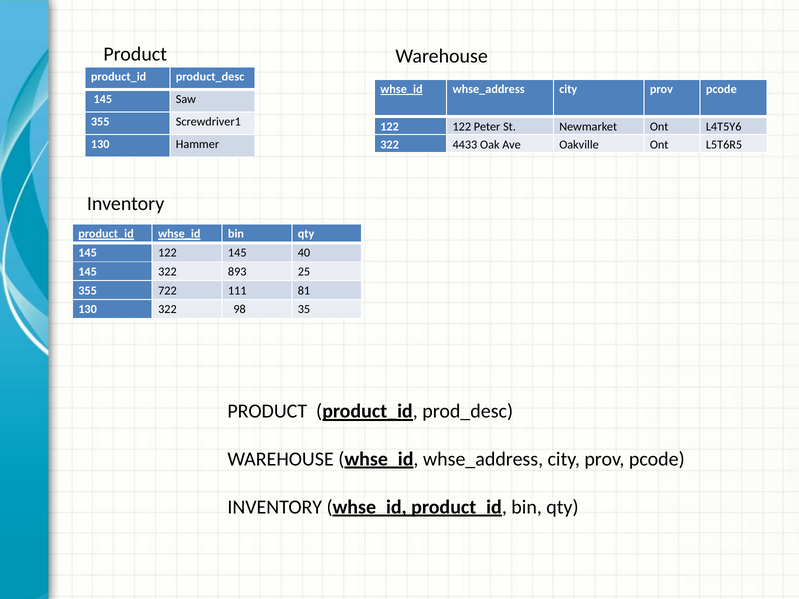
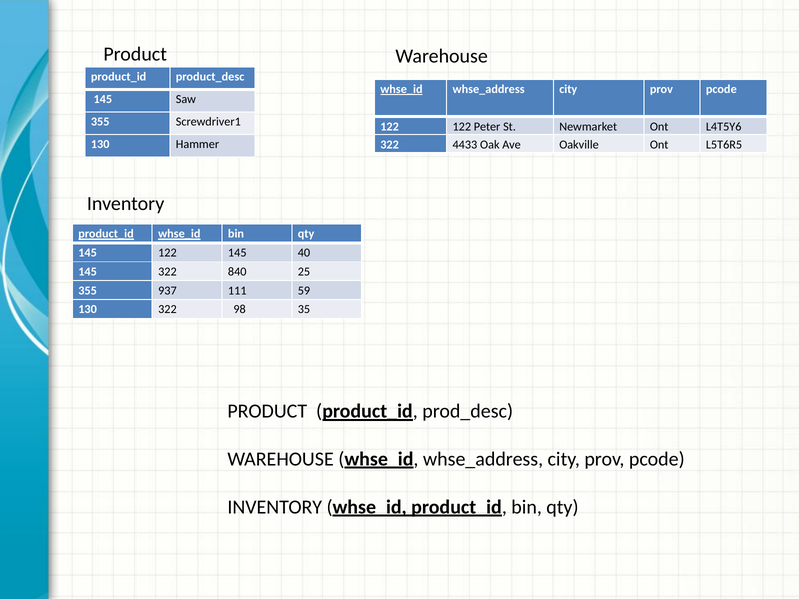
893: 893 -> 840 (237, 272)
722: 722 -> 937 (167, 291)
81: 81 -> 59 (304, 291)
